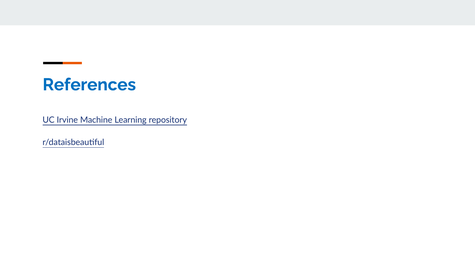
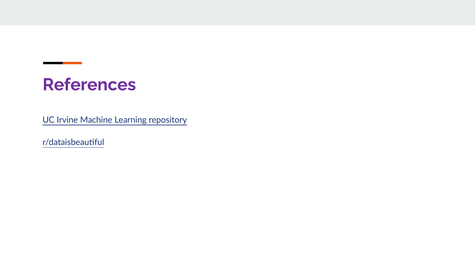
References colour: blue -> purple (89, 85)
